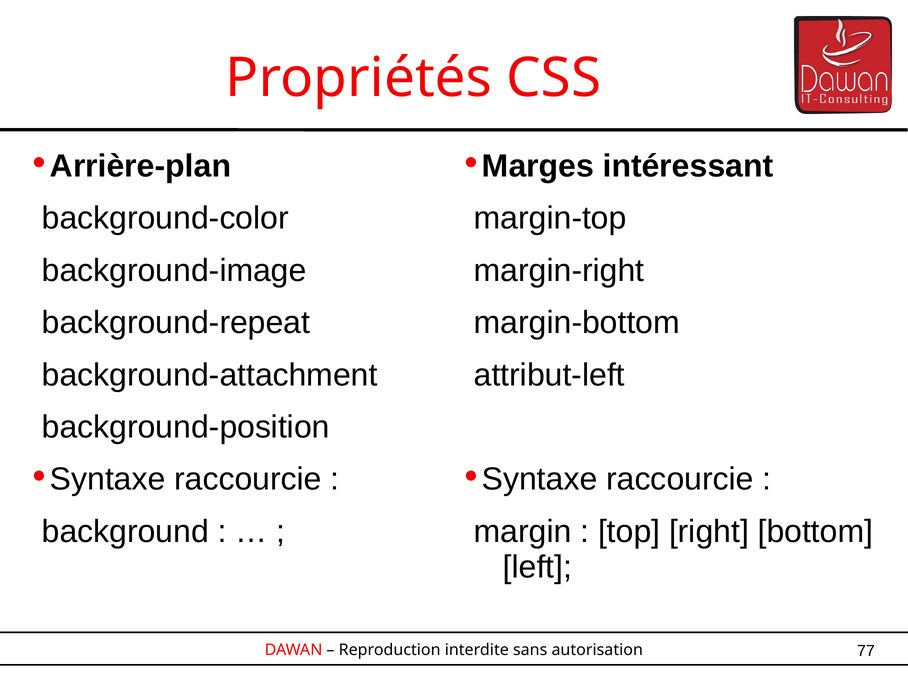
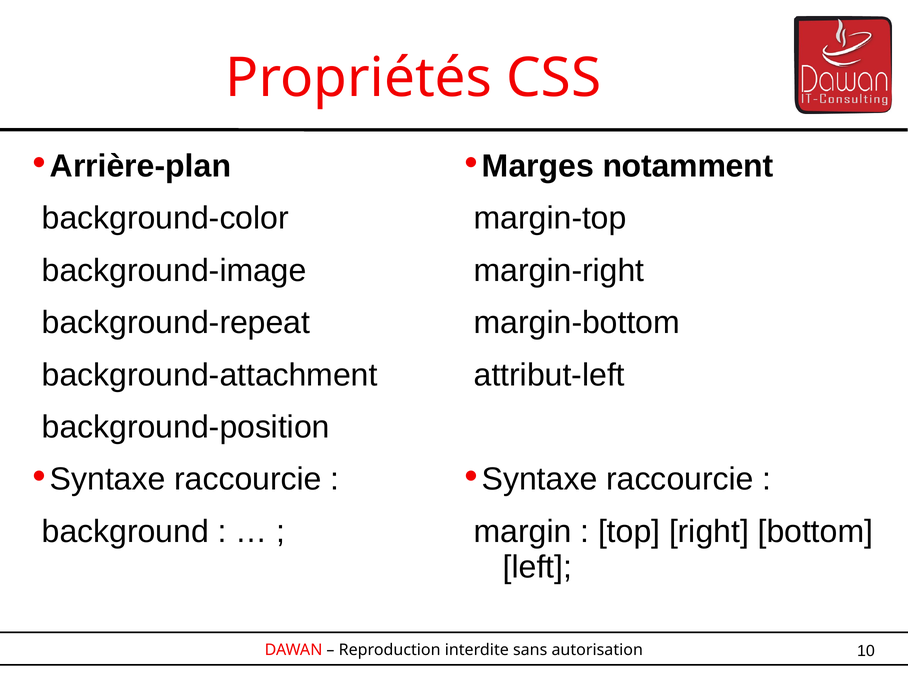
intéressant: intéressant -> notamment (688, 166)
77: 77 -> 10 (866, 651)
